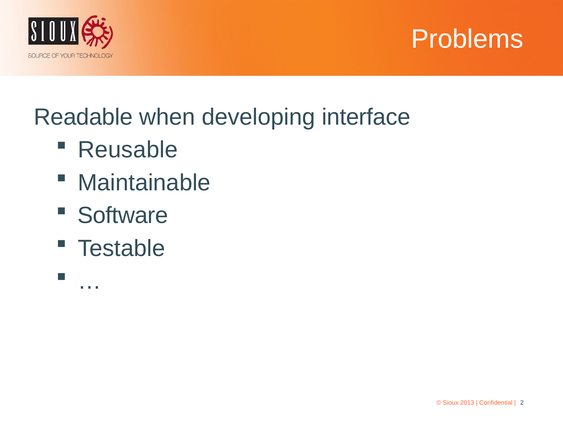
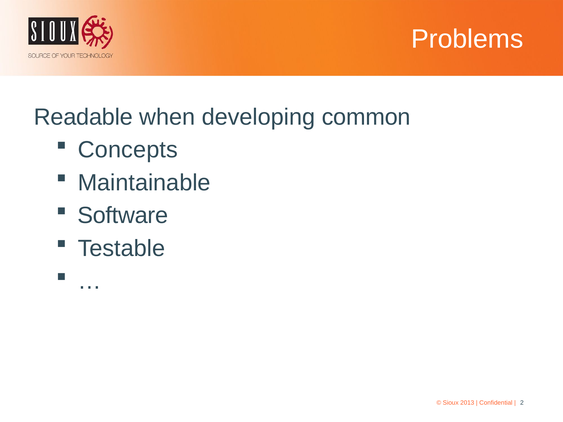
interface: interface -> common (366, 117)
Reusable: Reusable -> Concepts (128, 150)
